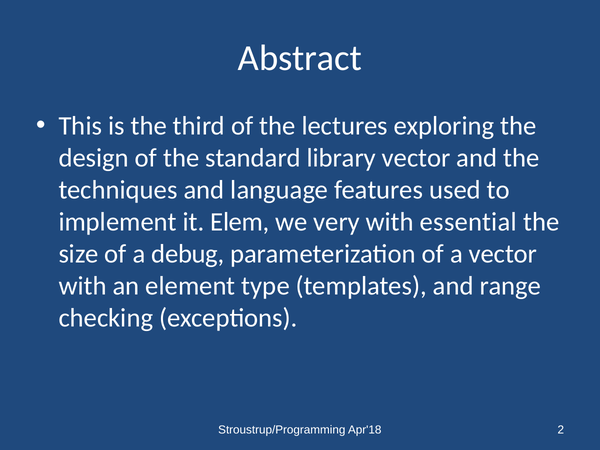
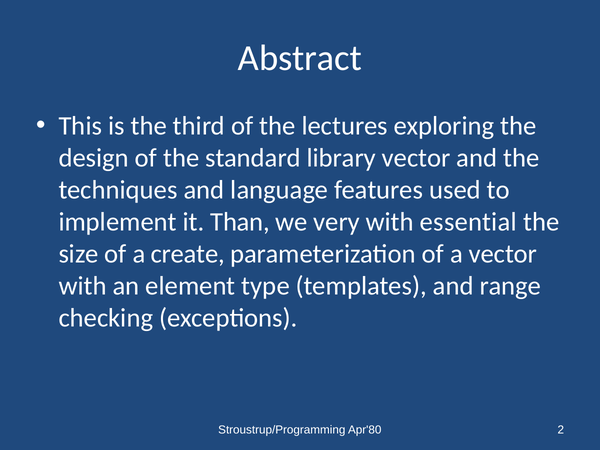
Elem: Elem -> Than (240, 222)
debug: debug -> create (188, 254)
Apr'18: Apr'18 -> Apr'80 (365, 430)
